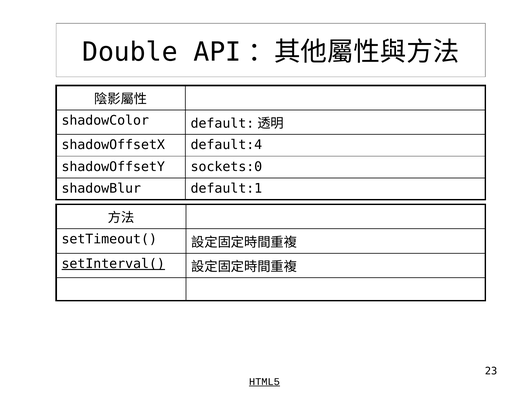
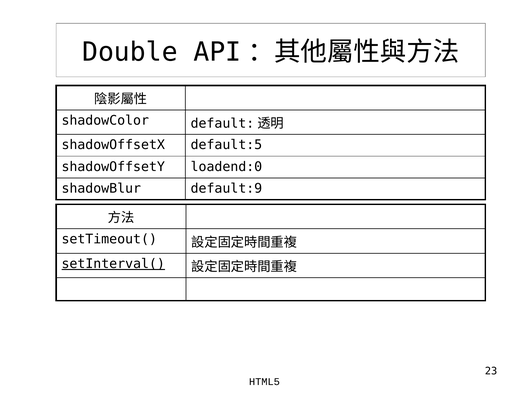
default:4: default:4 -> default:5 (226, 145)
sockets:0: sockets:0 -> loadend:0 (226, 167)
default:1: default:1 -> default:9 (226, 188)
HTML5 underline: present -> none (264, 381)
